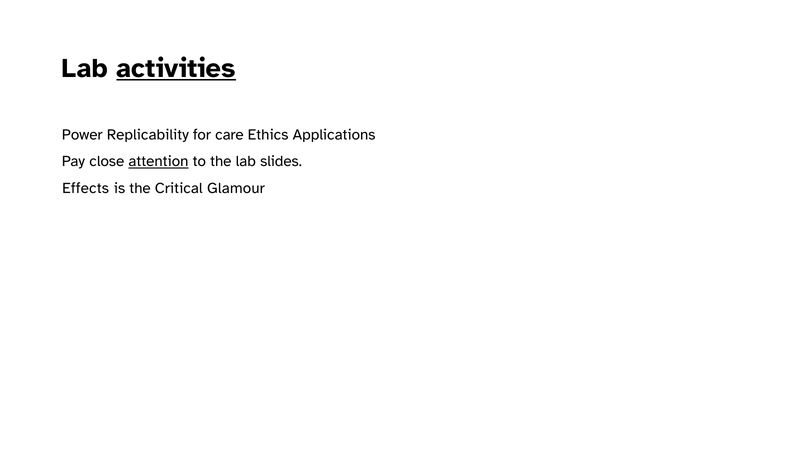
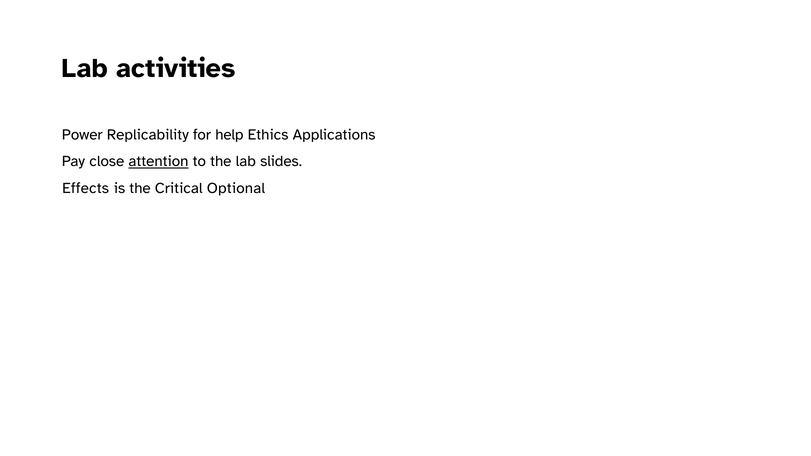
activities underline: present -> none (176, 68)
care: care -> help (229, 135)
Glamour: Glamour -> Optional (236, 188)
